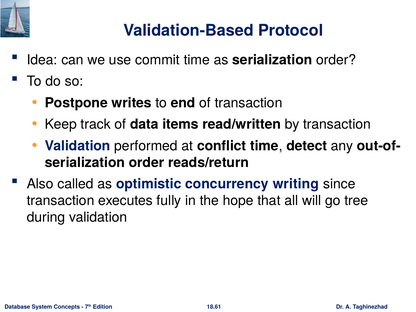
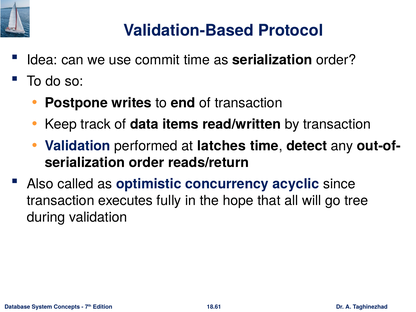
conflict: conflict -> latches (222, 146)
writing: writing -> acyclic (296, 184)
